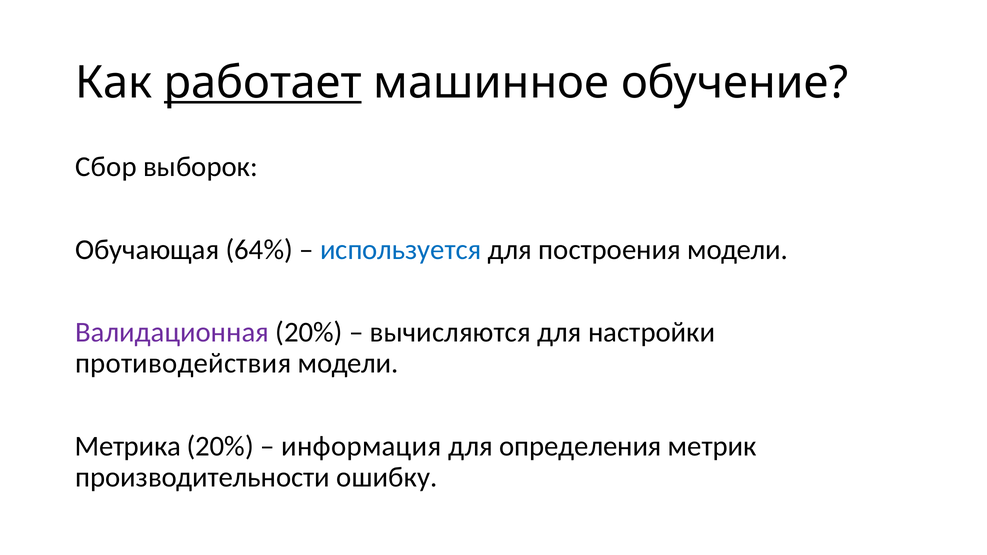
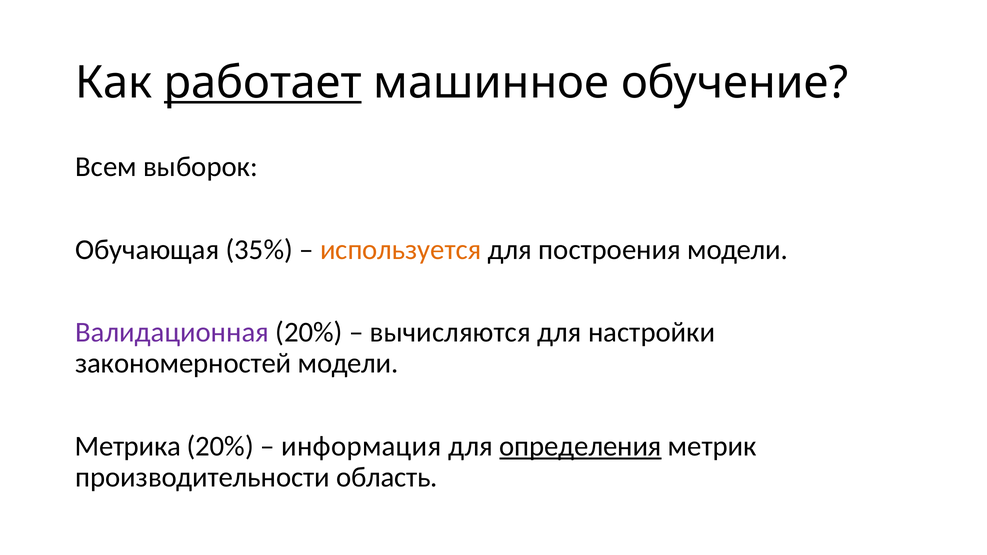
Сбор: Сбор -> Всем (106, 167)
64%: 64% -> 35% (259, 250)
используется colour: blue -> orange (401, 250)
противодействия: противодействия -> закономерностей (183, 364)
определения underline: none -> present (580, 446)
ошибку: ошибку -> область (387, 477)
